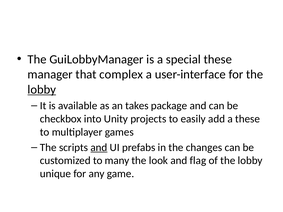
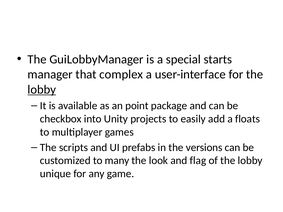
special these: these -> starts (218, 59)
takes: takes -> point (137, 106)
a these: these -> floats (248, 119)
and underline: present -> none (99, 148)
changes: changes -> versions (204, 148)
